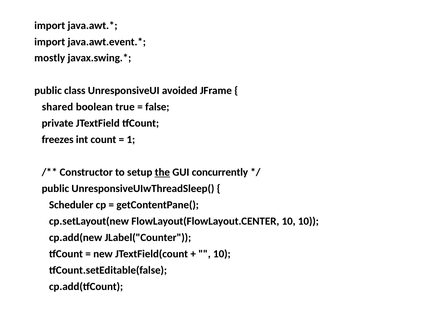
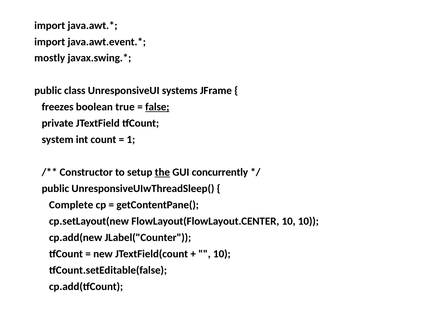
avoided: avoided -> systems (180, 91)
shared: shared -> freezes (58, 107)
false underline: none -> present (157, 107)
freezes: freezes -> system (58, 140)
Scheduler: Scheduler -> Complete (71, 205)
